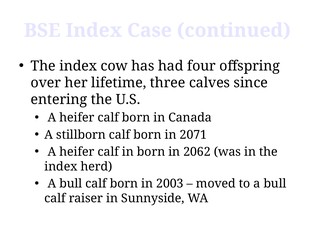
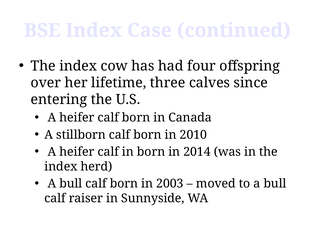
2071: 2071 -> 2010 (193, 135)
2062: 2062 -> 2014 (197, 152)
